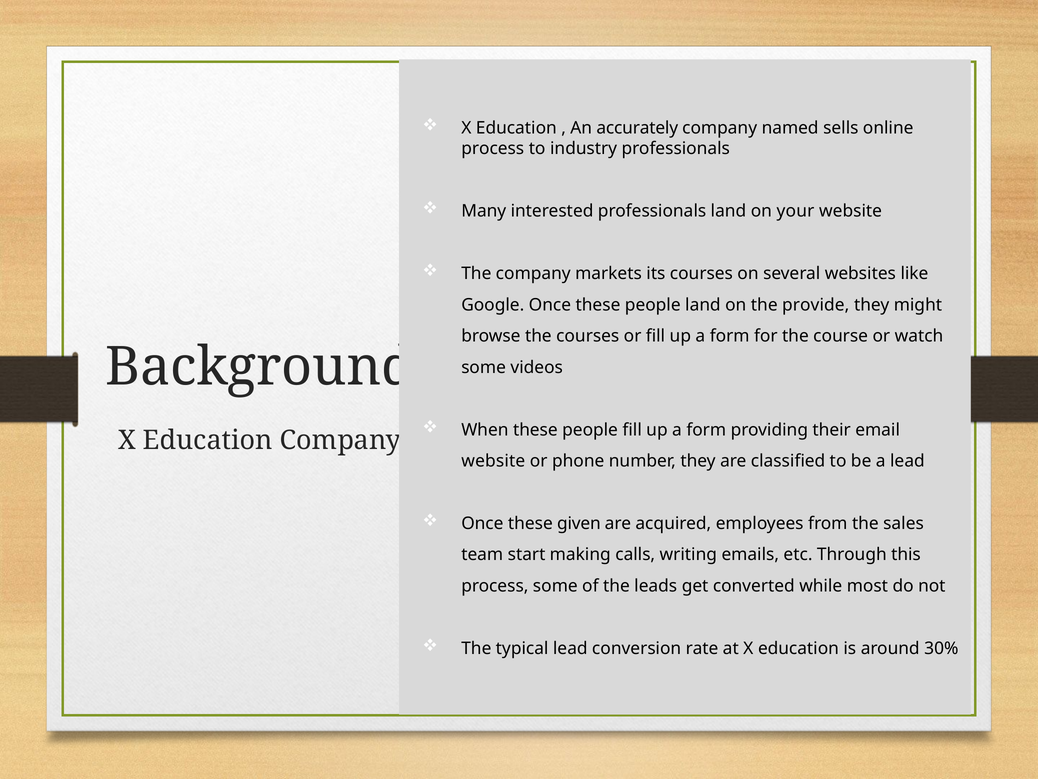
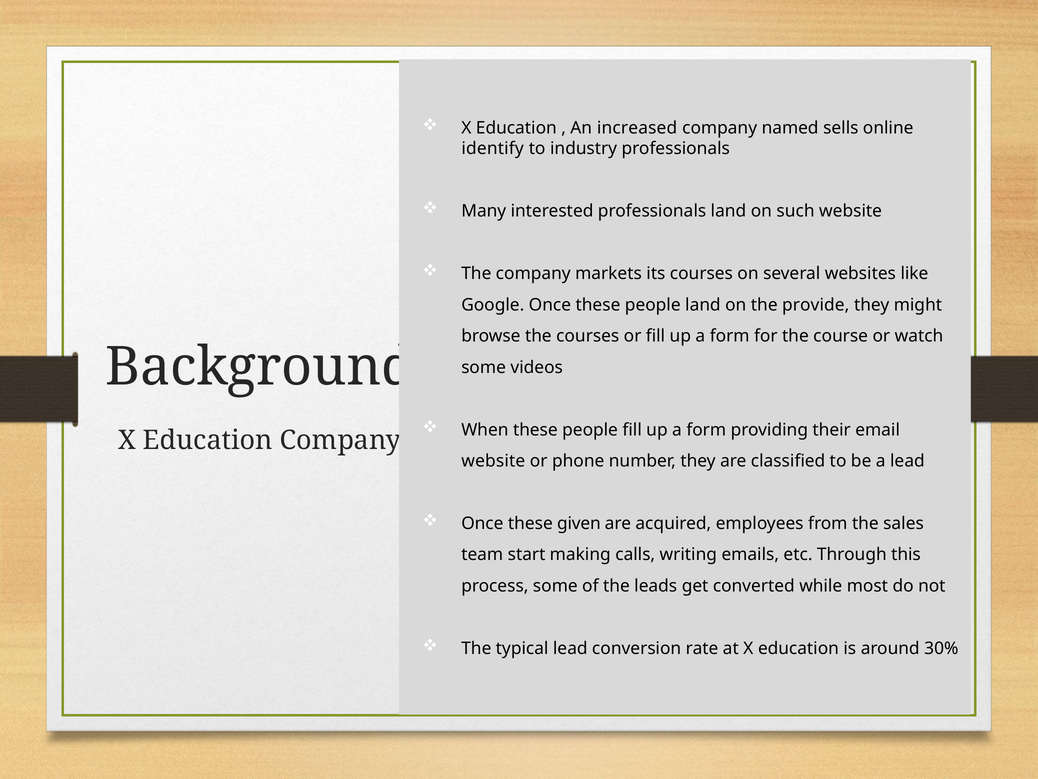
accurately: accurately -> increased (637, 128)
process: process -> identify (493, 149)
your: your -> such (796, 211)
